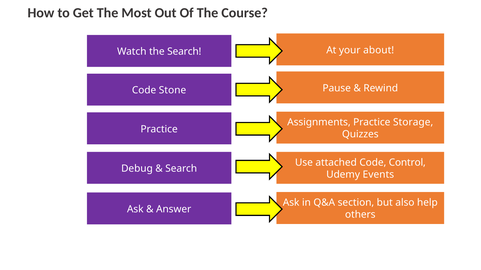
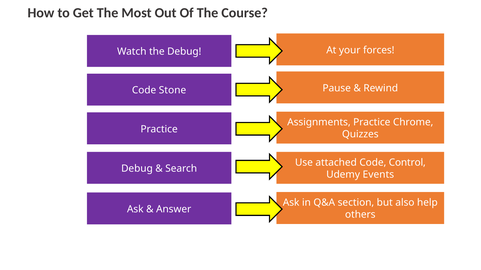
the Search: Search -> Debug (184, 52)
about: about -> forces (379, 50)
Storage: Storage -> Chrome (413, 123)
